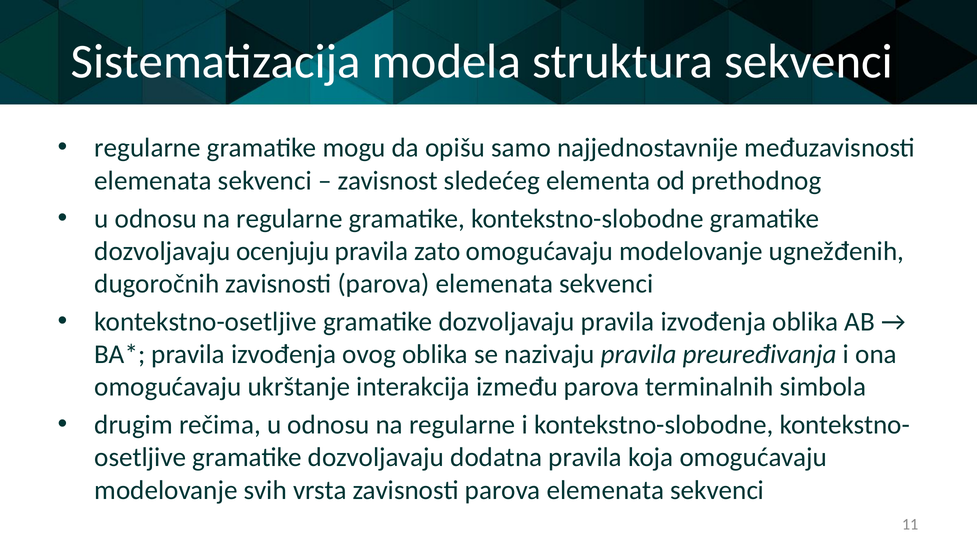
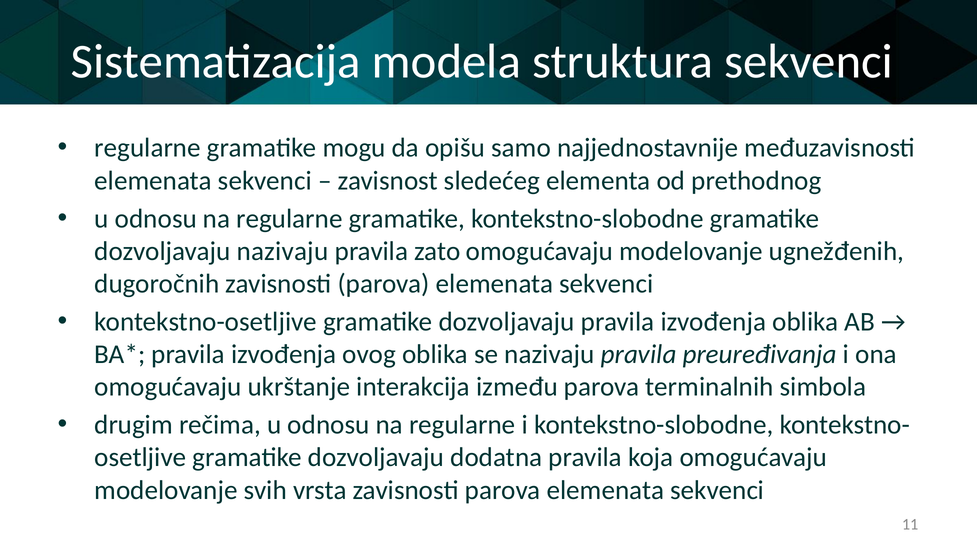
dozvoljavaju ocenjuju: ocenjuju -> nazivaju (282, 251)
